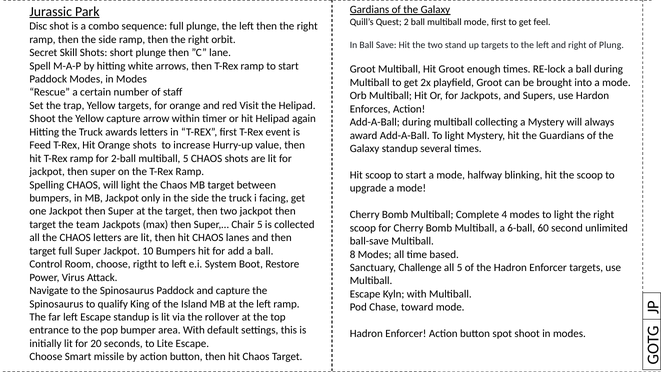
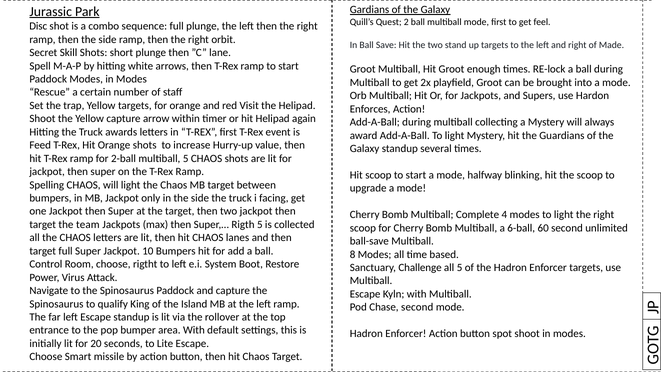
Plung: Plung -> Made (612, 45)
Chair: Chair -> Rigth (243, 224)
Chase toward: toward -> second (417, 307)
